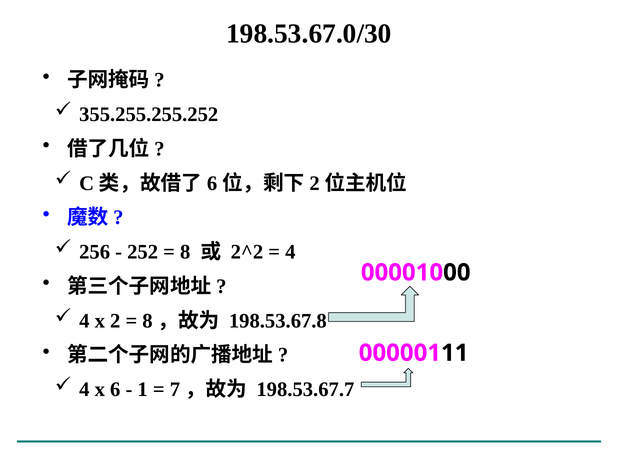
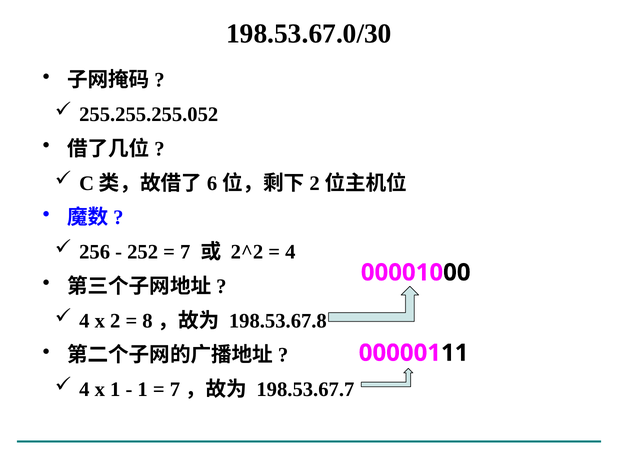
355.255.255.252: 355.255.255.252 -> 255.255.255.052 (149, 114)
8: 8 -> 7 (185, 252)
x 6: 6 -> 1 (115, 389)
